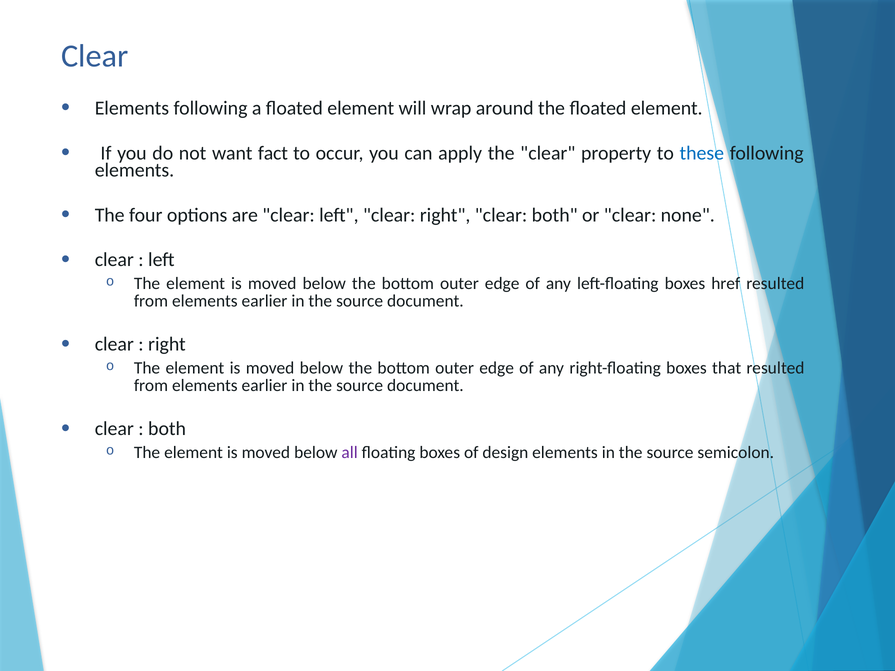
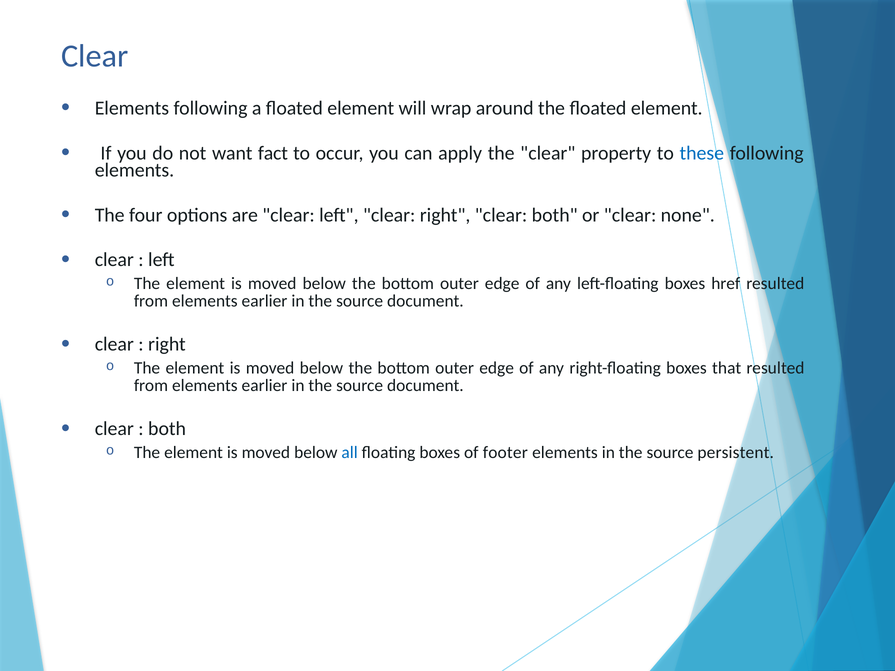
all colour: purple -> blue (350, 453)
design: design -> footer (505, 453)
semicolon: semicolon -> persistent (736, 453)
